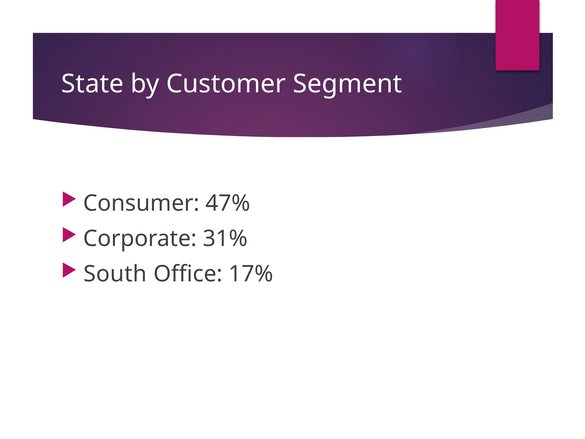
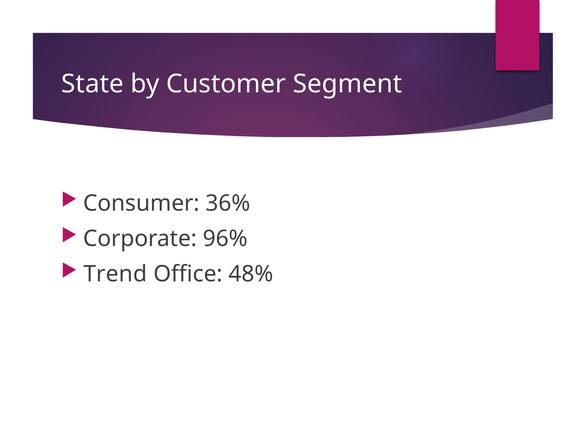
47%: 47% -> 36% (228, 203)
31%: 31% -> 96% (225, 239)
South: South -> Trend (115, 274)
17%: 17% -> 48% (251, 274)
